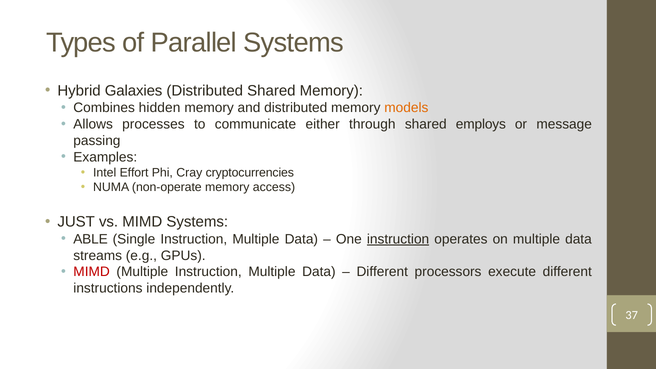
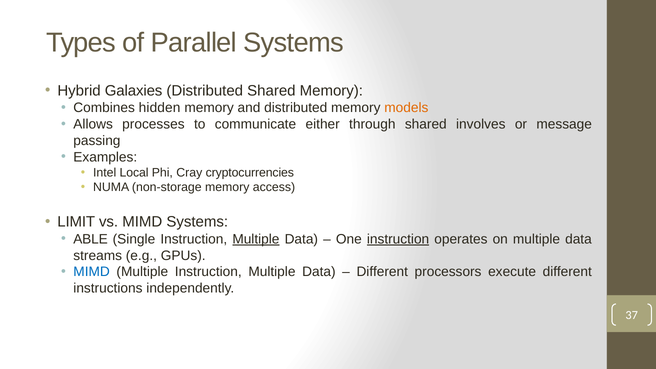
employs: employs -> involves (481, 124)
Effort: Effort -> Local (134, 173)
non-operate: non-operate -> non-storage (167, 187)
JUST: JUST -> LIMIT (76, 222)
Multiple underline: none -> present (256, 239)
MIMD colour: red -> blue (92, 272)
